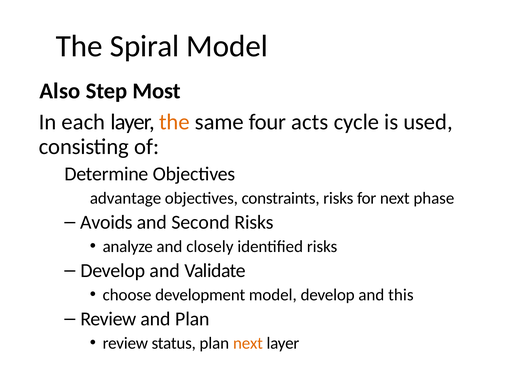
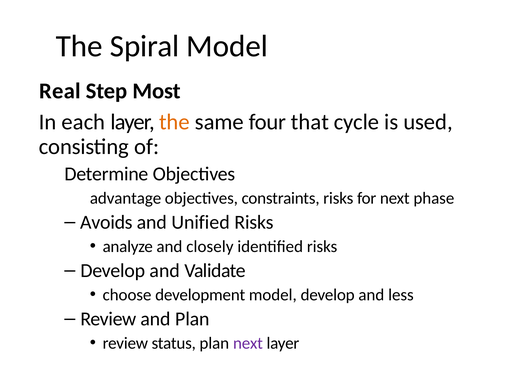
Also: Also -> Real (60, 91)
acts: acts -> that (310, 122)
Second: Second -> Unified (201, 222)
this: this -> less (401, 295)
next colour: orange -> purple (248, 343)
